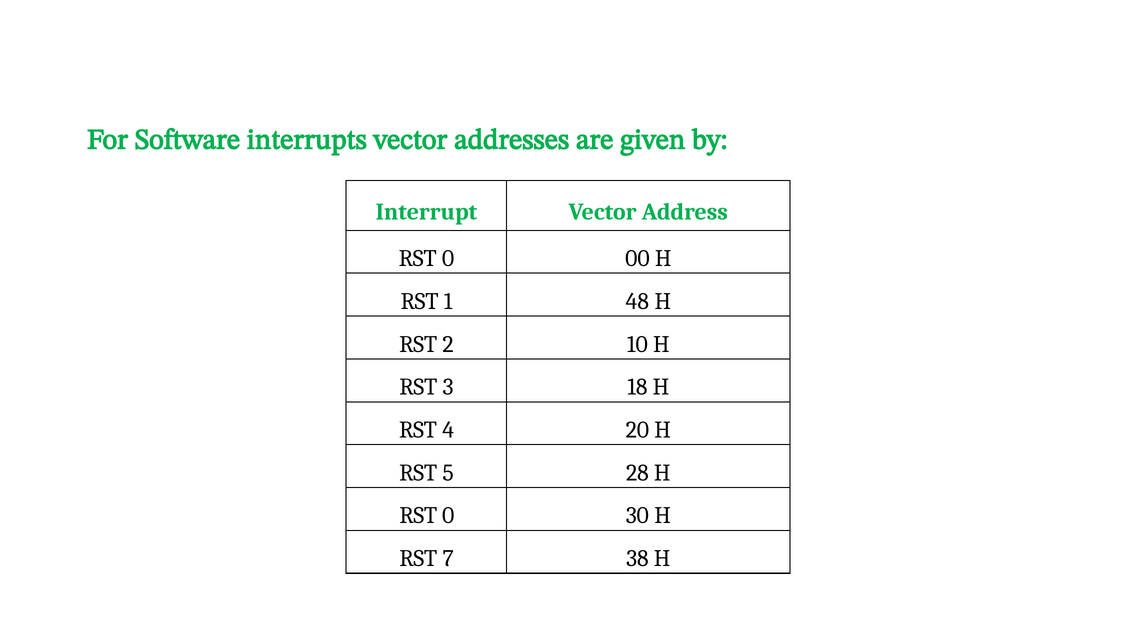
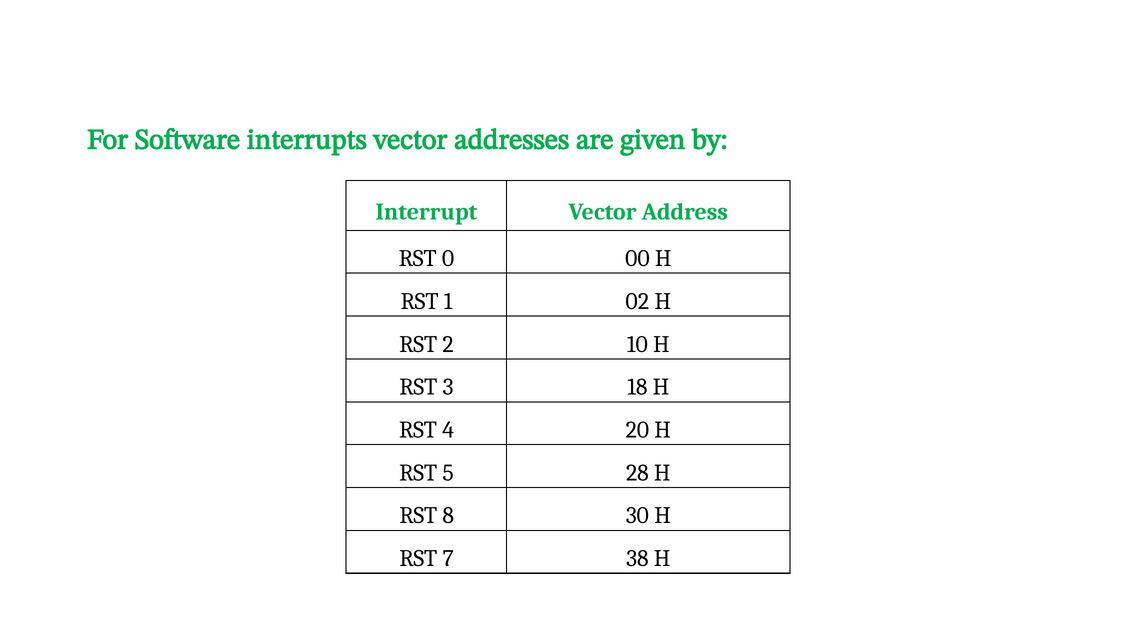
48: 48 -> 02 (637, 301)
0: 0 -> 8 (448, 515)
